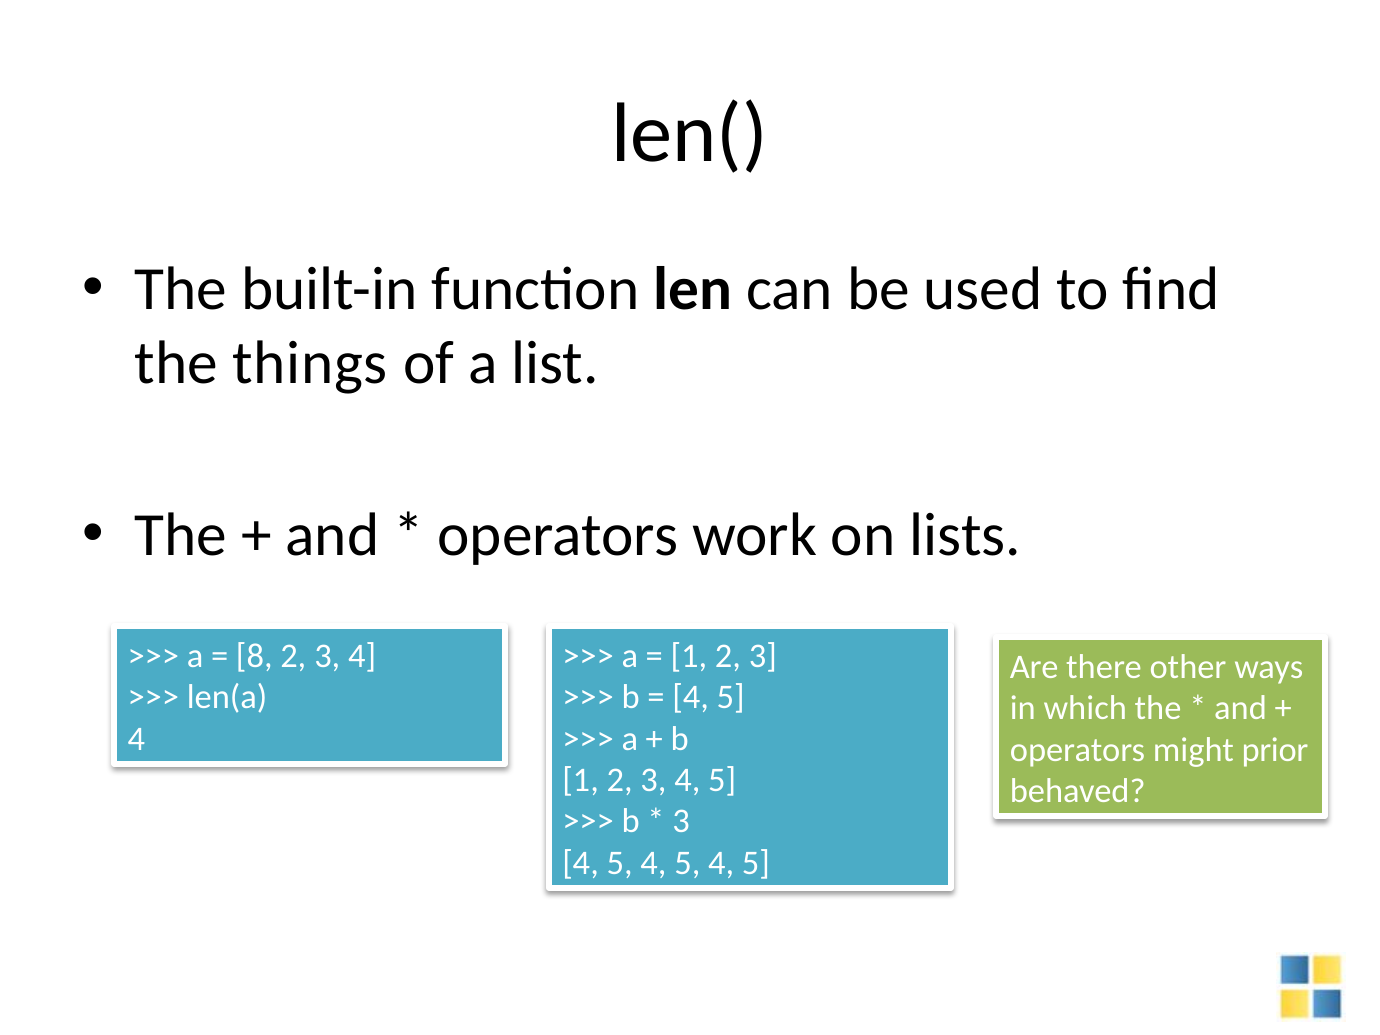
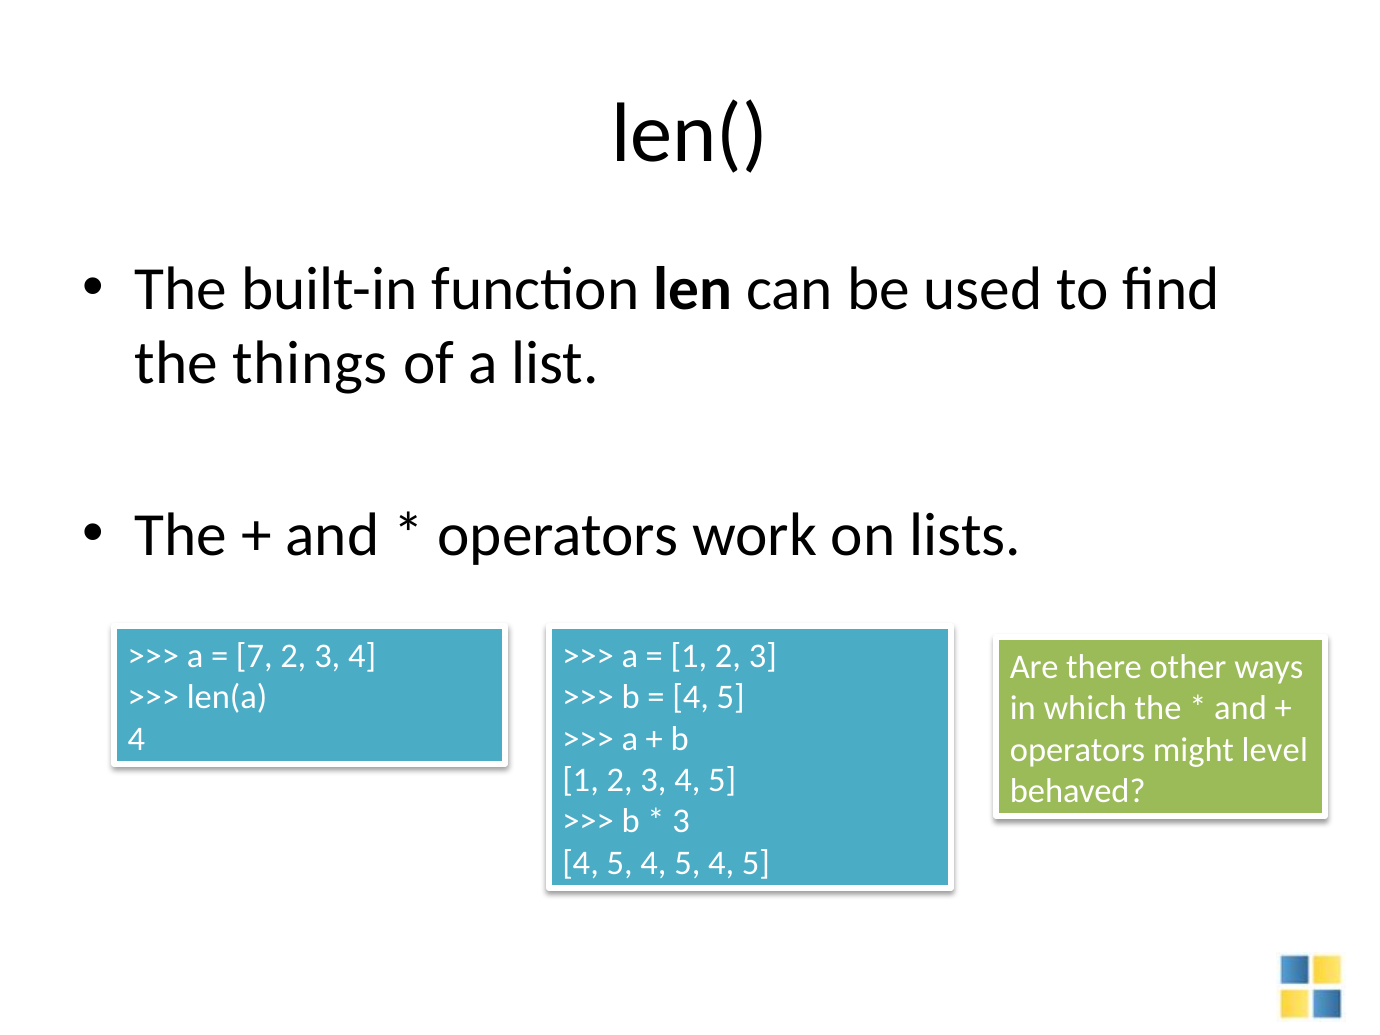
8: 8 -> 7 (254, 656)
prior: prior -> level (1275, 750)
